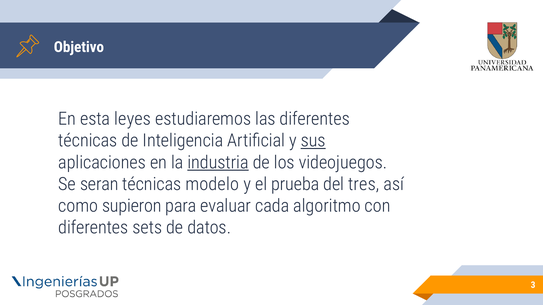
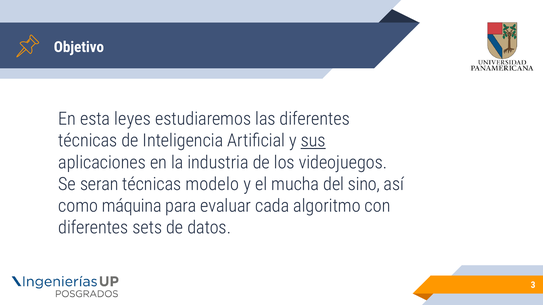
industria underline: present -> none (218, 163)
prueba: prueba -> mucha (295, 184)
tres: tres -> sino (364, 184)
supieron: supieron -> máquina (132, 206)
